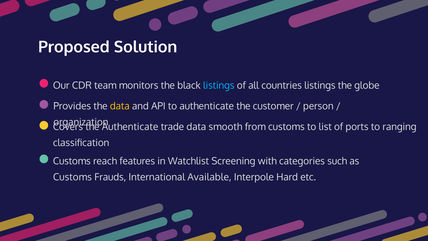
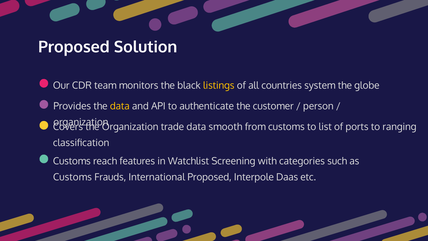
listings colour: light blue -> yellow (219, 85)
countries listings: listings -> system (320, 85)
Authenticate: Authenticate -> Organization (130, 127)
International Available: Available -> Proposed (210, 177)
Hard: Hard -> Daas (287, 177)
